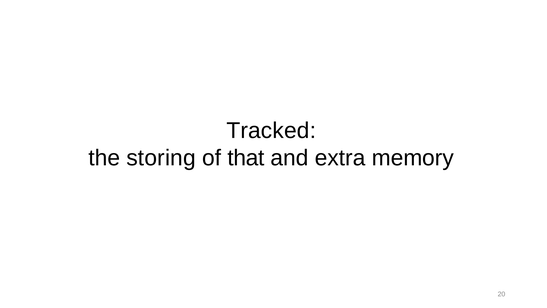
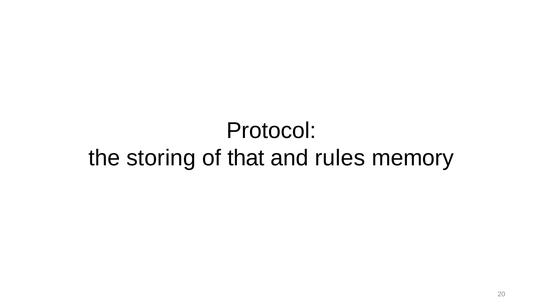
Tracked: Tracked -> Protocol (271, 131)
extra: extra -> rules (340, 158)
